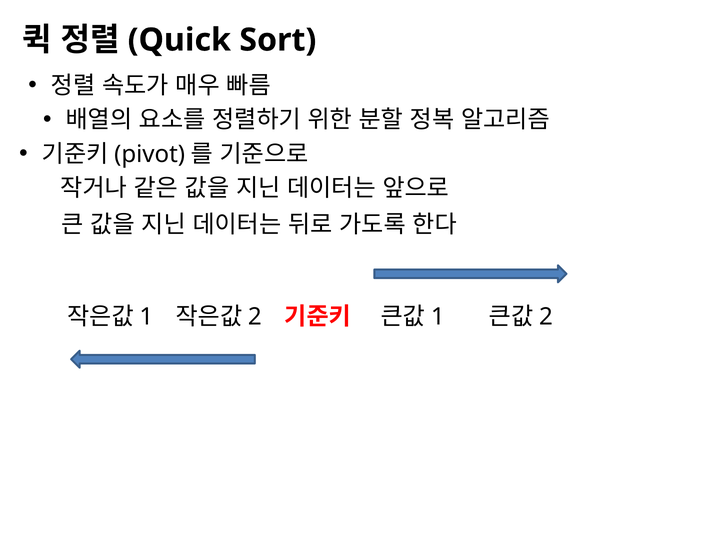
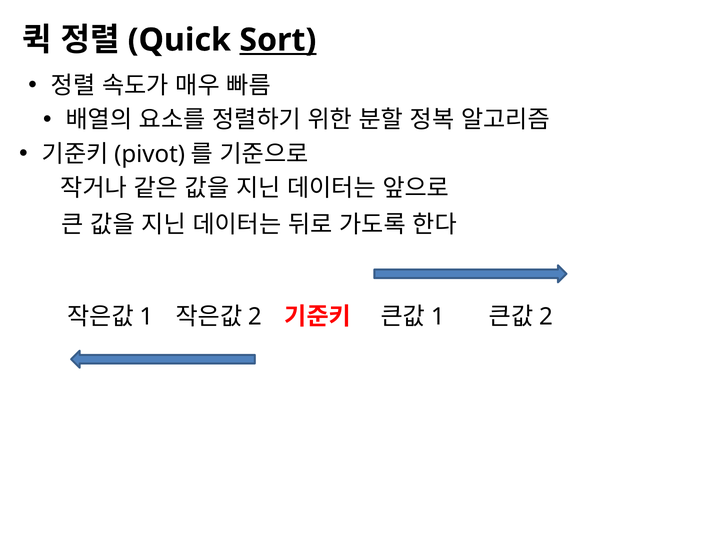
Sort underline: none -> present (278, 40)
